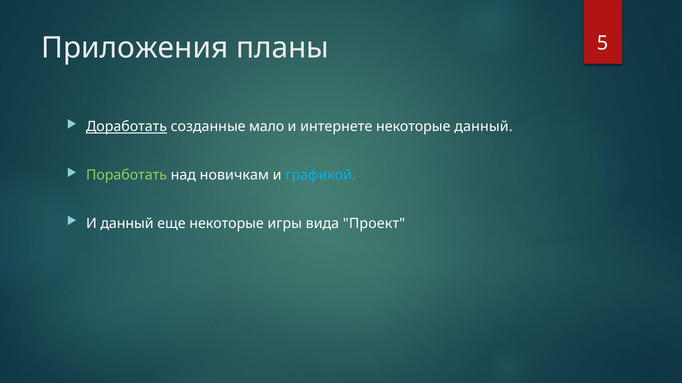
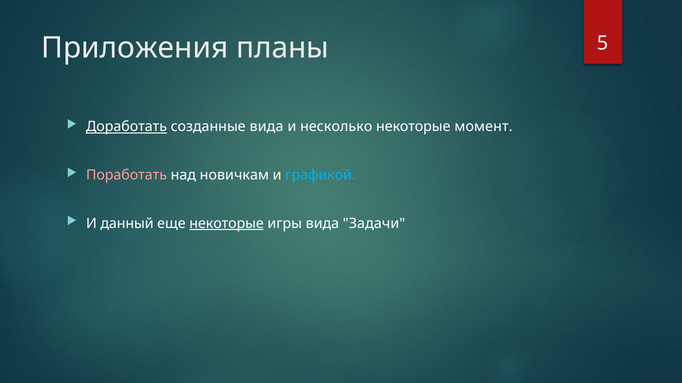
созданные мало: мало -> вида (267, 127)
интернете: интернете -> несколько (336, 127)
некоторые данный: данный -> момент (484, 127)
Поработать colour: light green -> pink (127, 175)
некоторые underline: none -> present (227, 224)
Проект: Проект -> Задачи (374, 224)
